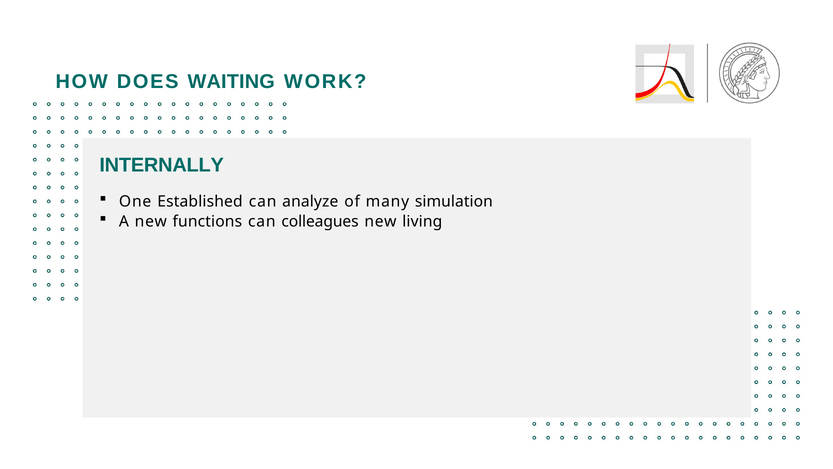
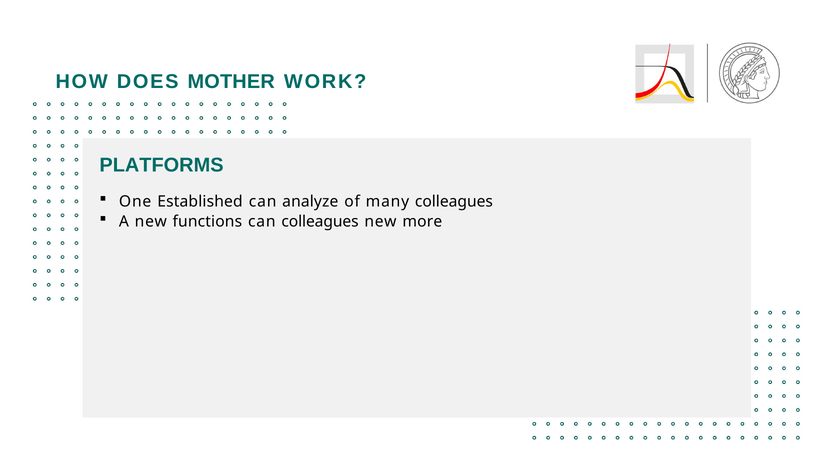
WAITING: WAITING -> MOTHER (231, 81)
INTERNALLY: INTERNALLY -> PLATFORMS (162, 165)
many simulation: simulation -> colleagues (454, 201)
living: living -> more (422, 221)
